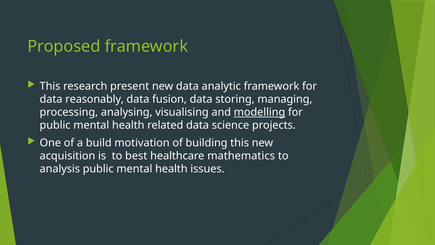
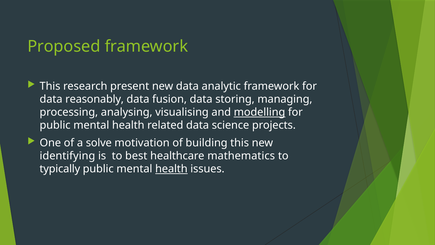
build: build -> solve (99, 143)
acquisition: acquisition -> identifying (67, 156)
analysis: analysis -> typically (60, 169)
health underline: none -> present (171, 169)
